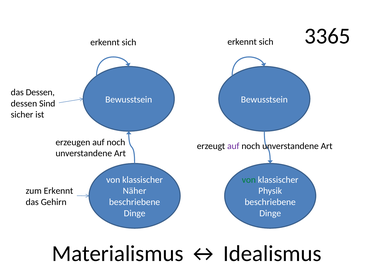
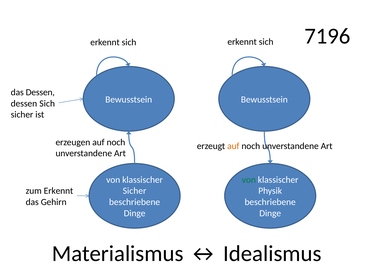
3365: 3365 -> 7196 (327, 36)
dessen Sind: Sind -> Sich (47, 103)
auf colour: purple -> orange (233, 146)
Näher: Näher -> Sicher (135, 191)
